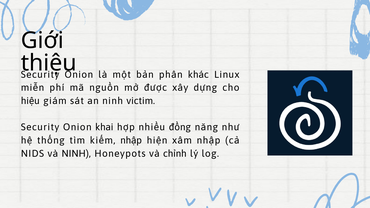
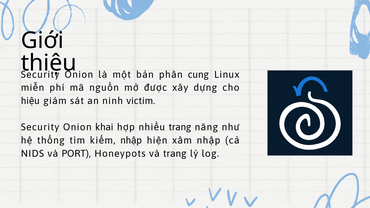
khác: khác -> cung (198, 75)
nhiều đồng: đồng -> trang (180, 127)
và NINH: NINH -> PORT (76, 154)
và chỉnh: chỉnh -> trang (175, 154)
